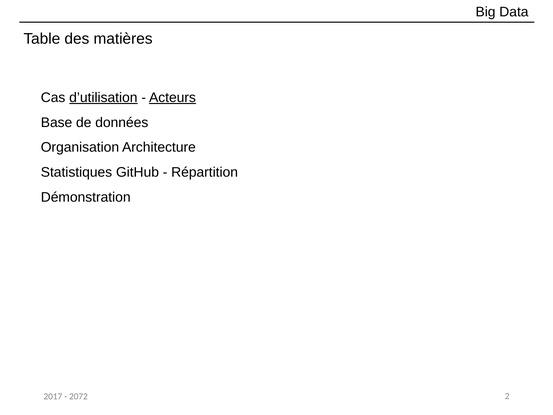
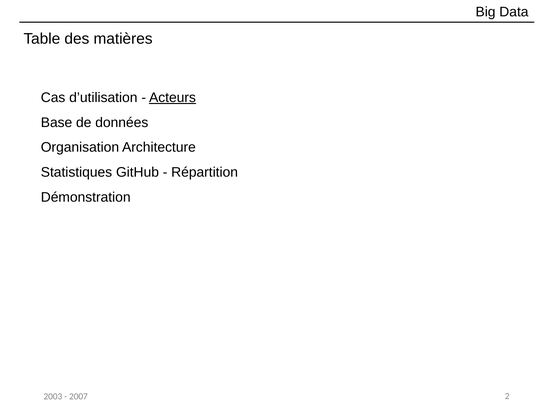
d’utilisation underline: present -> none (103, 98)
2017: 2017 -> 2003 (53, 396)
2072: 2072 -> 2007 (78, 396)
